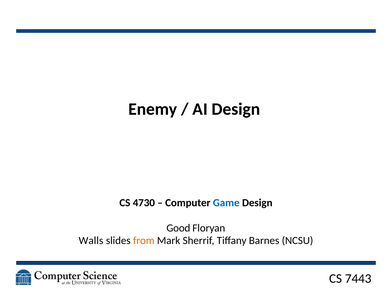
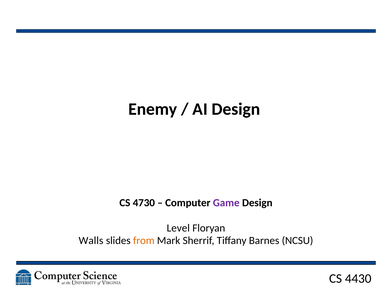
Game colour: blue -> purple (226, 203)
Good: Good -> Level (178, 228)
7443: 7443 -> 4430 (358, 279)
